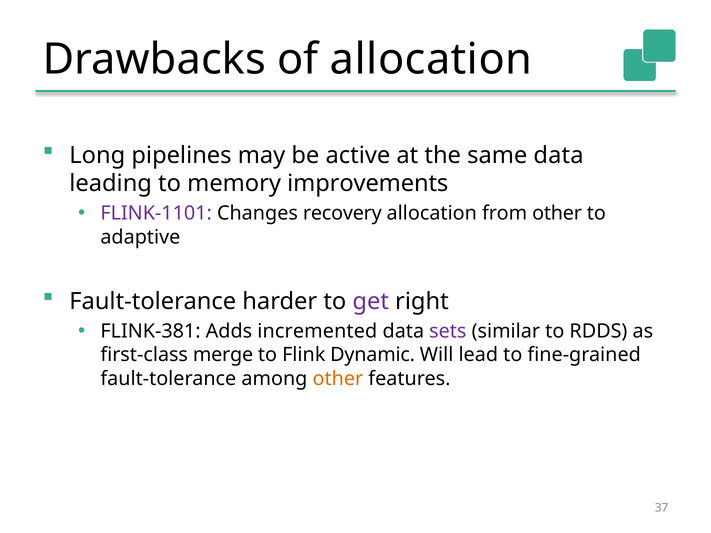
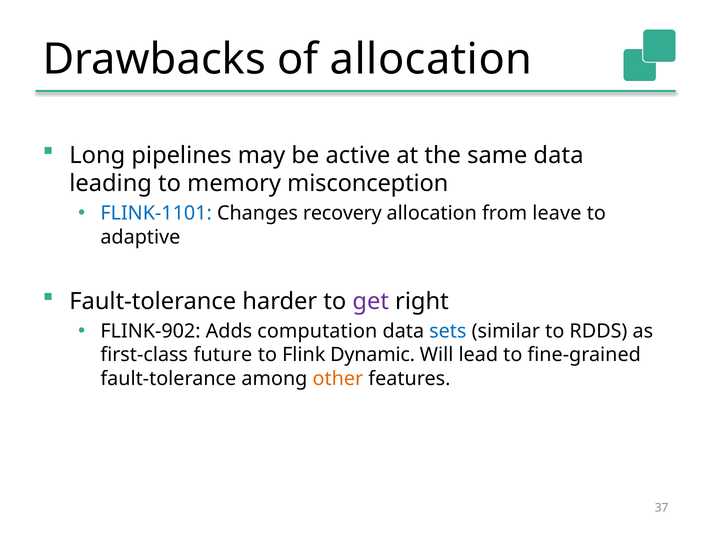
improvements: improvements -> misconception (368, 184)
FLINK-1101 colour: purple -> blue (156, 214)
from other: other -> leave (557, 214)
FLINK-381: FLINK-381 -> FLINK-902 (151, 331)
incremented: incremented -> computation (317, 331)
sets colour: purple -> blue (448, 331)
merge: merge -> future (223, 355)
